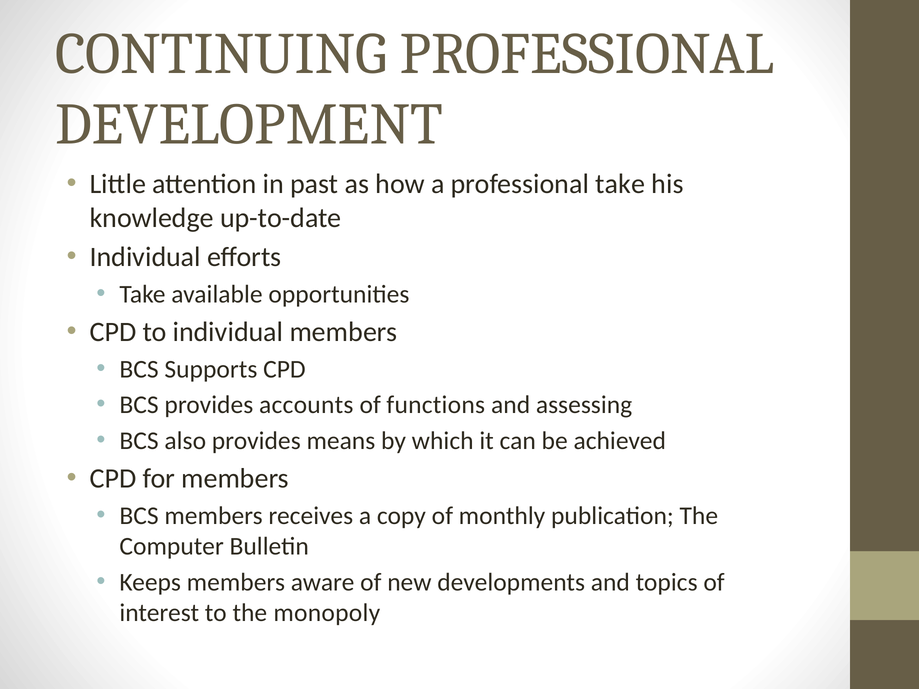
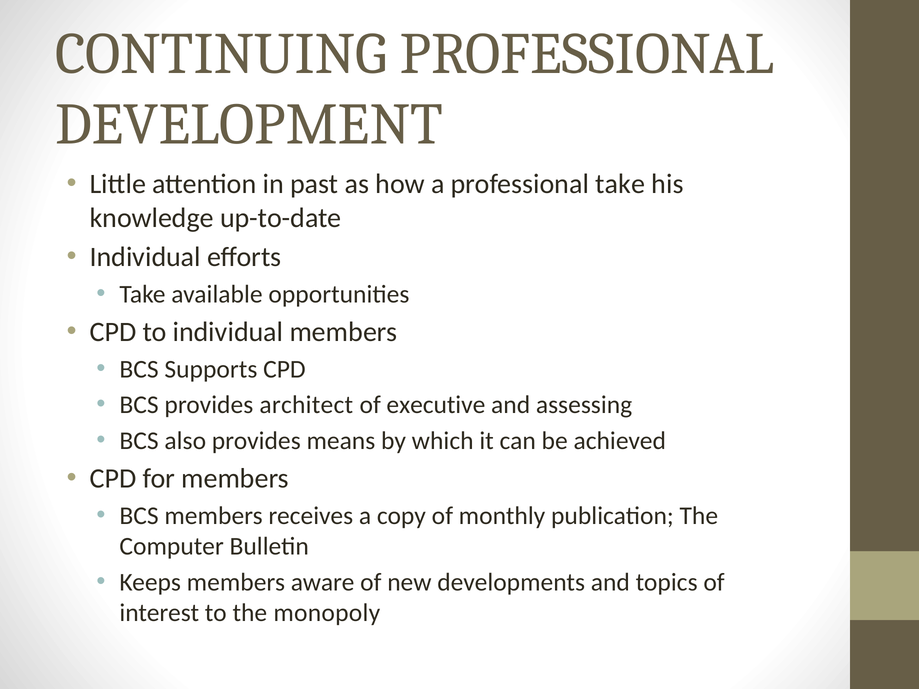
accounts: accounts -> architect (306, 405)
functions: functions -> executive (436, 405)
